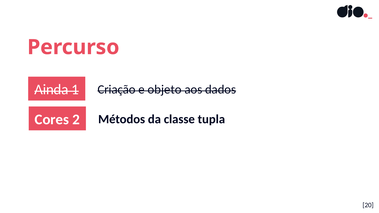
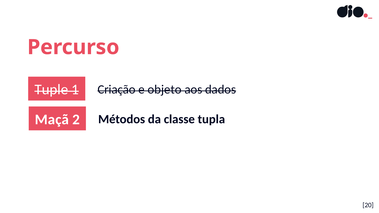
Ainda: Ainda -> Tuple (51, 90)
Cores: Cores -> Maçã (52, 120)
